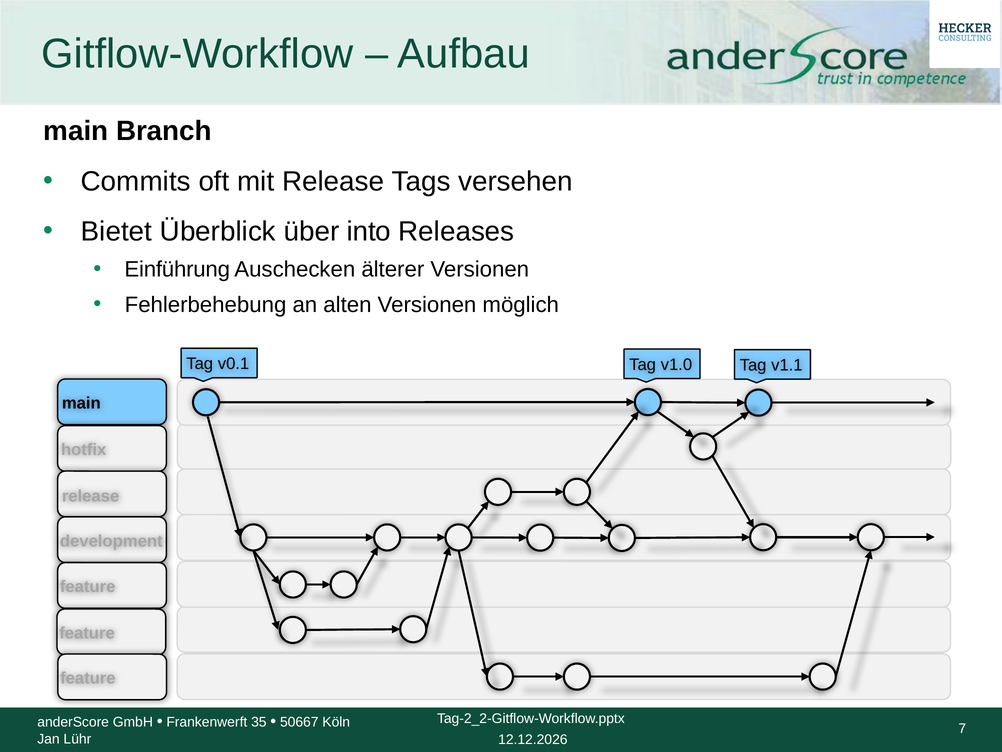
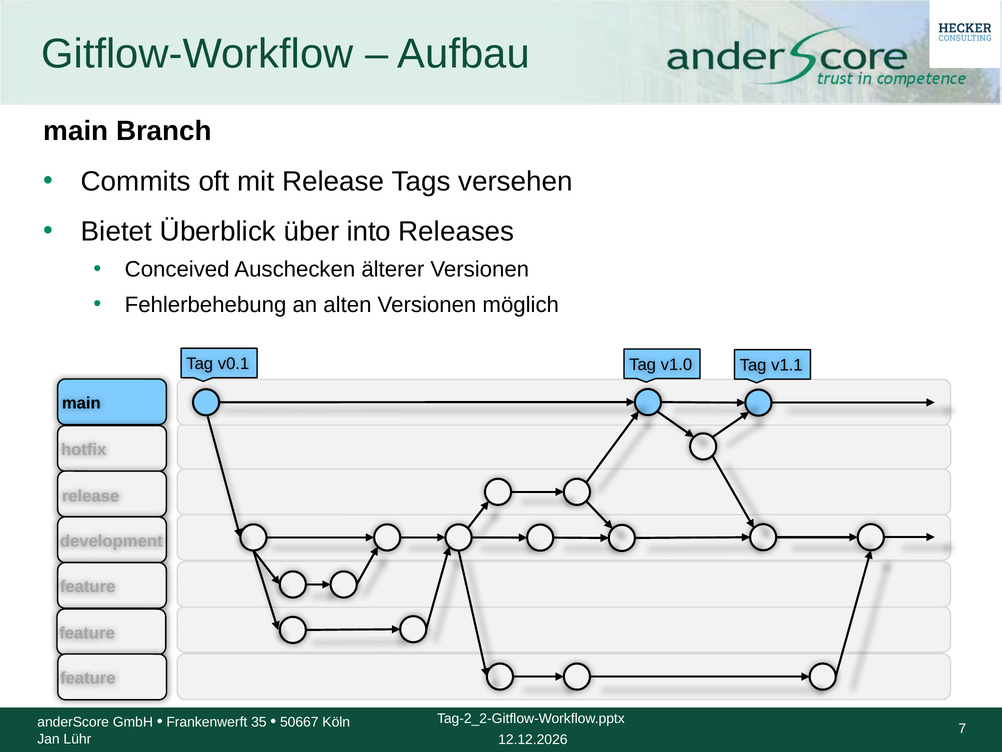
Einführung: Einführung -> Conceived (177, 269)
